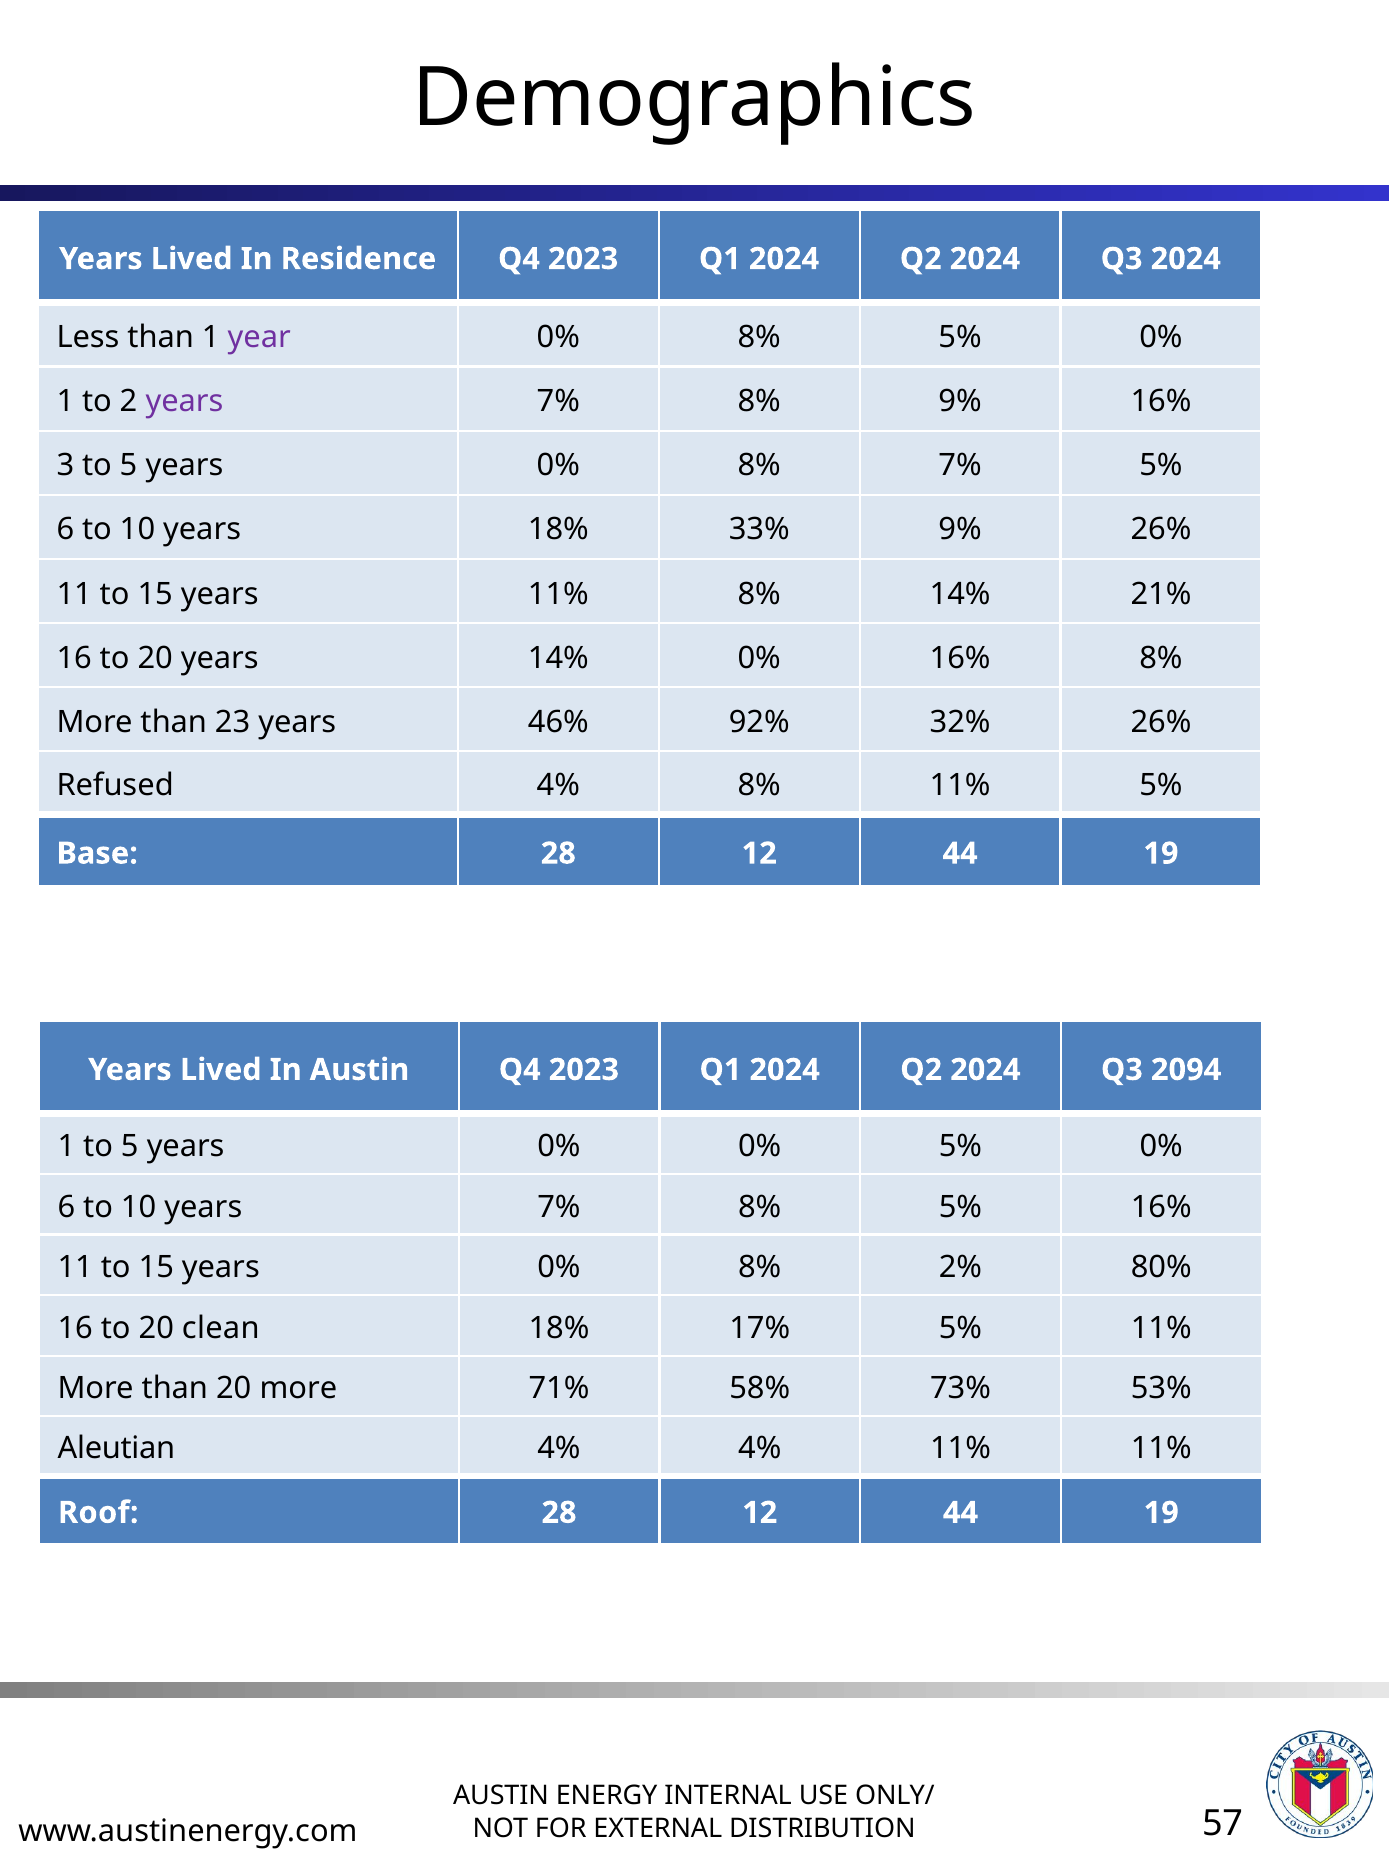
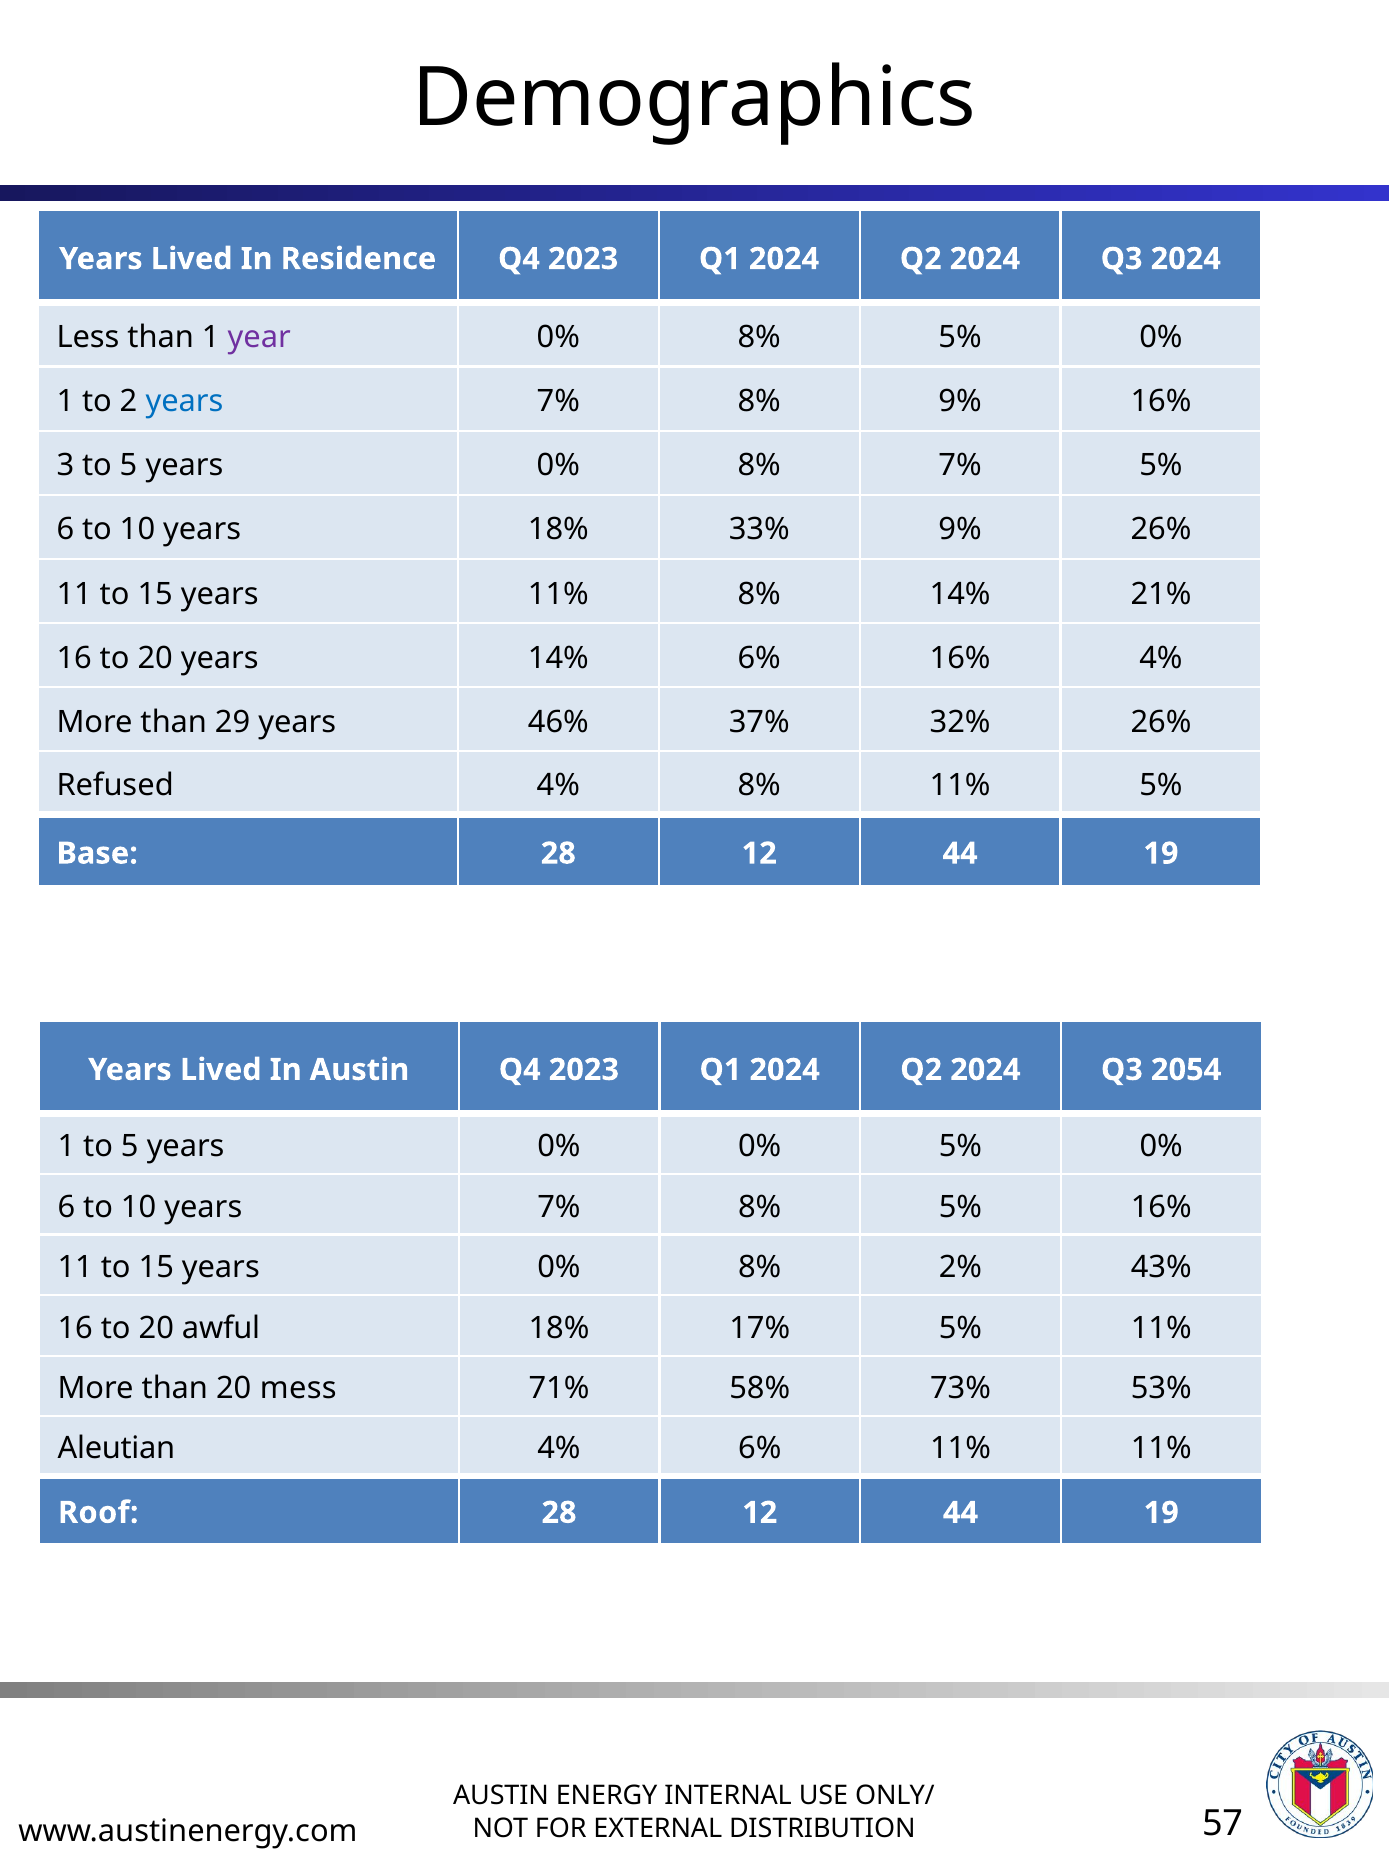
years colour: purple -> blue (184, 401)
14% 0%: 0% -> 6% (759, 658)
16% 8%: 8% -> 4% (1161, 658)
23: 23 -> 29 (233, 722)
92%: 92% -> 37% (759, 722)
2094: 2094 -> 2054 (1186, 1070)
80%: 80% -> 43% (1161, 1268)
clean: clean -> awful (221, 1328)
20 more: more -> mess (298, 1389)
4% 4%: 4% -> 6% (760, 1449)
